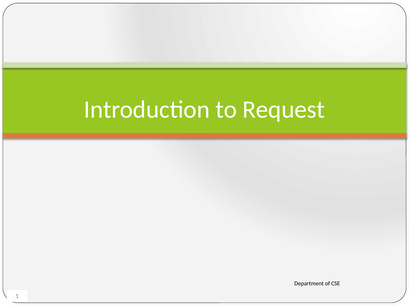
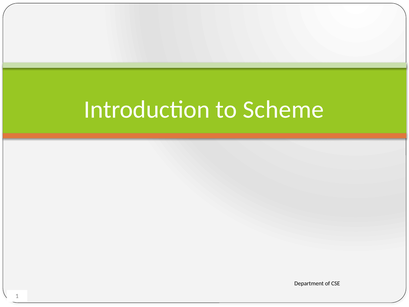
Request: Request -> Scheme (283, 110)
